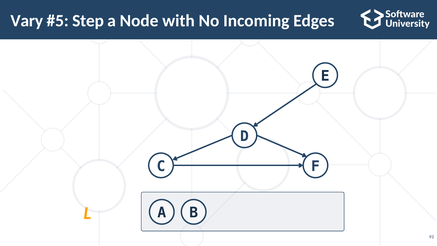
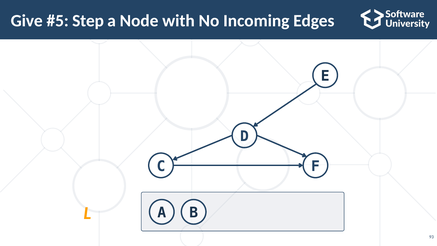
Vary: Vary -> Give (27, 21)
